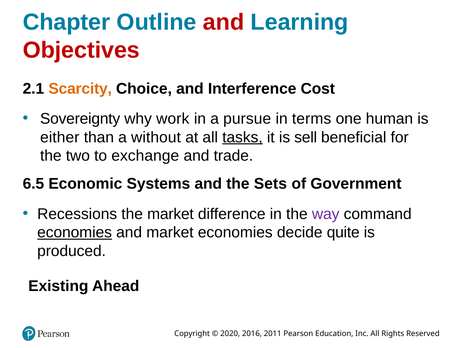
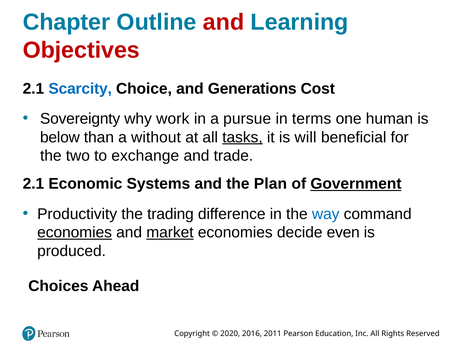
Scarcity colour: orange -> blue (80, 89)
Interference: Interference -> Generations (252, 89)
either: either -> below (60, 137)
sell: sell -> will (306, 137)
6.5: 6.5 -> 2.1 (33, 184)
Sets: Sets -> Plan (270, 184)
Government underline: none -> present (356, 184)
Recessions: Recessions -> Productivity (77, 214)
the market: market -> trading (170, 214)
way colour: purple -> blue (326, 214)
market underline: none -> present (170, 233)
quite: quite -> even (343, 233)
Existing: Existing -> Choices (58, 286)
